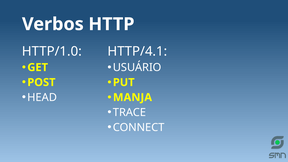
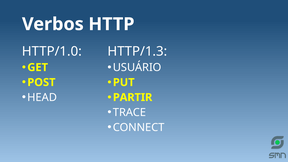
HTTP/4.1: HTTP/4.1 -> HTTP/1.3 (137, 51)
MANJA: MANJA -> PARTIR (133, 97)
